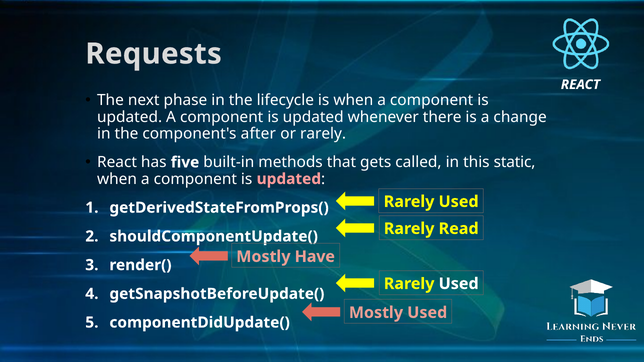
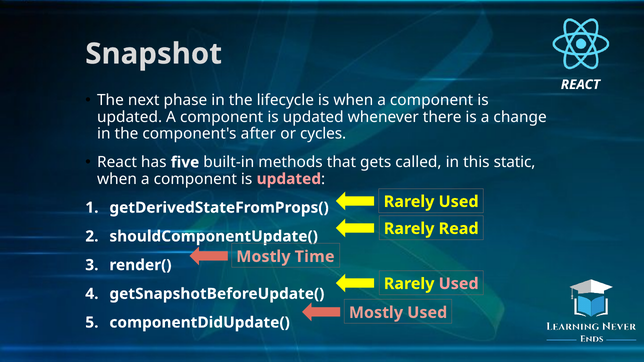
Requests: Requests -> Snapshot (154, 54)
or rarely: rarely -> cycles (323, 134)
Have: Have -> Time (315, 257)
Used colour: white -> pink (459, 284)
